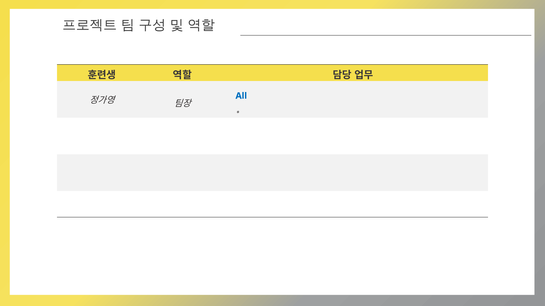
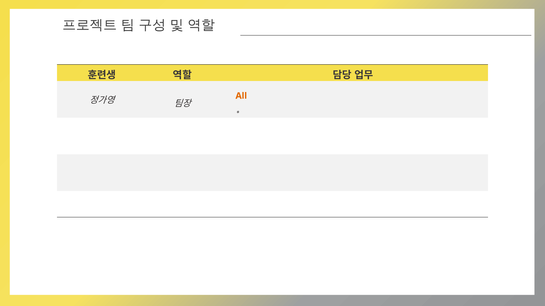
All colour: blue -> orange (241, 96)
